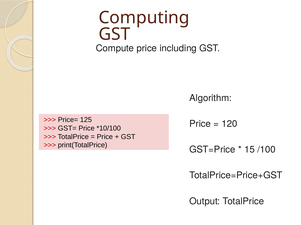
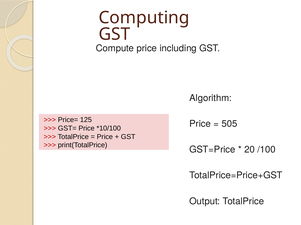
120: 120 -> 505 (229, 124)
15: 15 -> 20 (250, 150)
